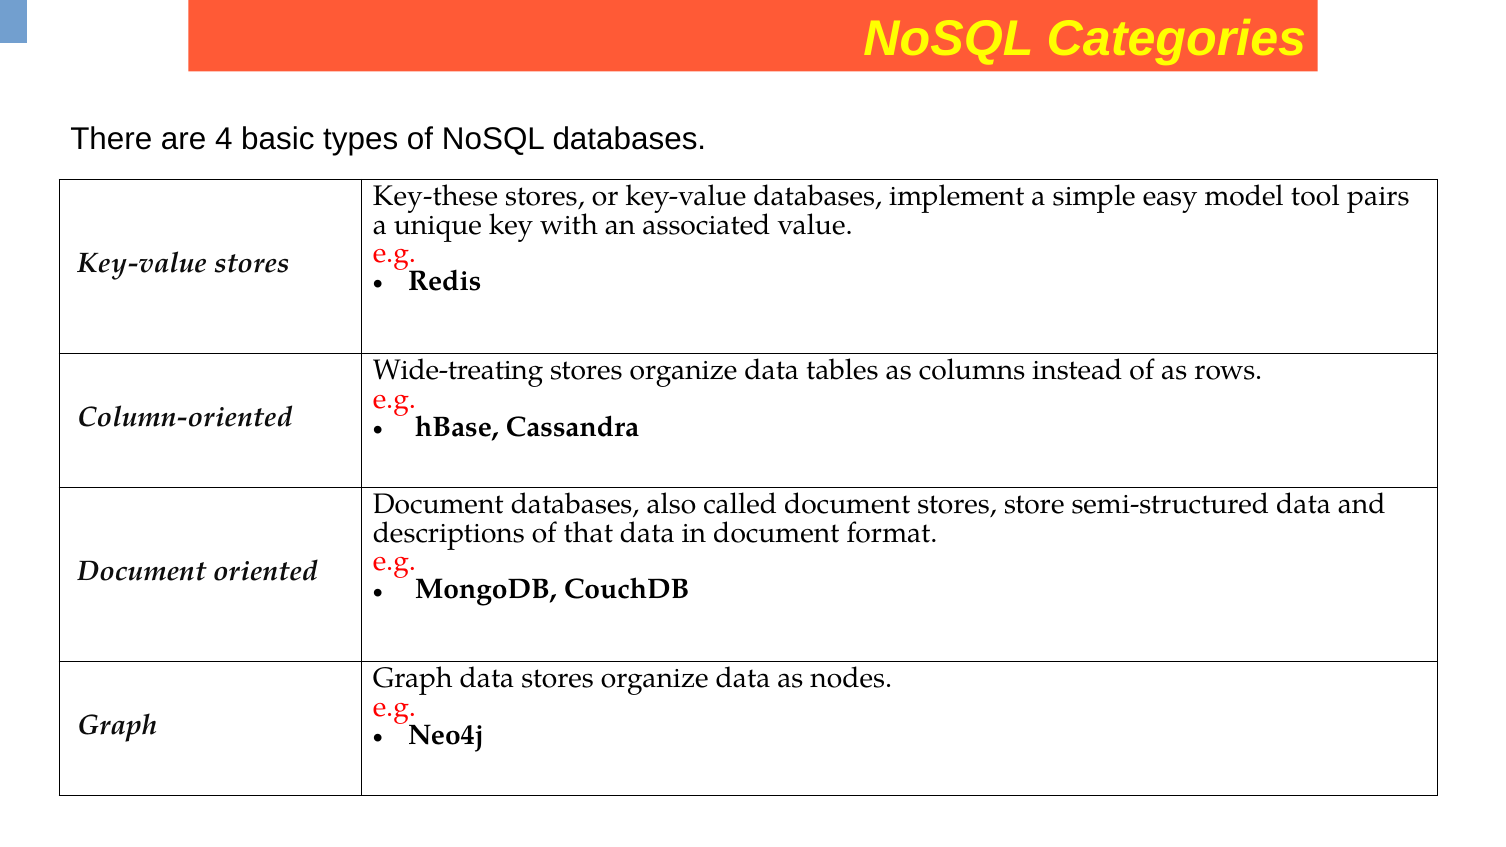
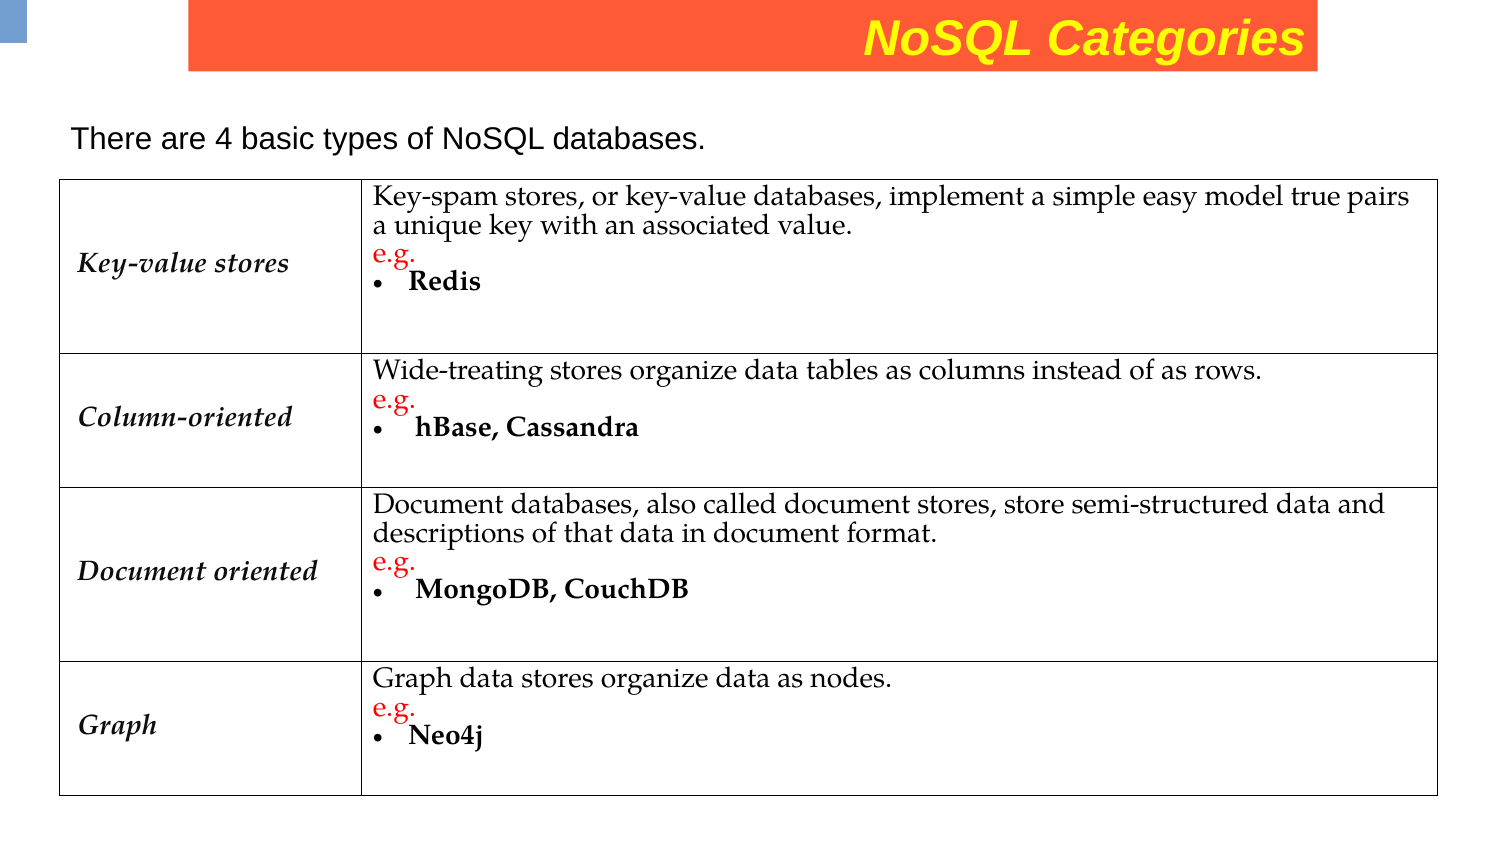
Key-these: Key-these -> Key-spam (436, 196)
tool: tool -> true (1316, 196)
